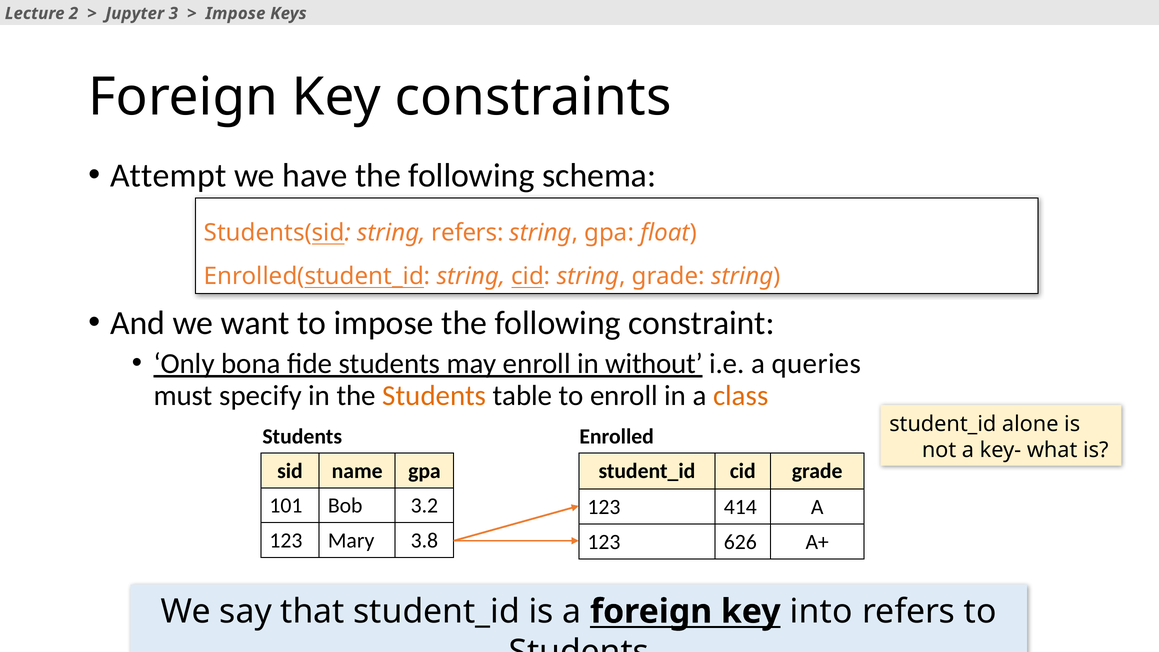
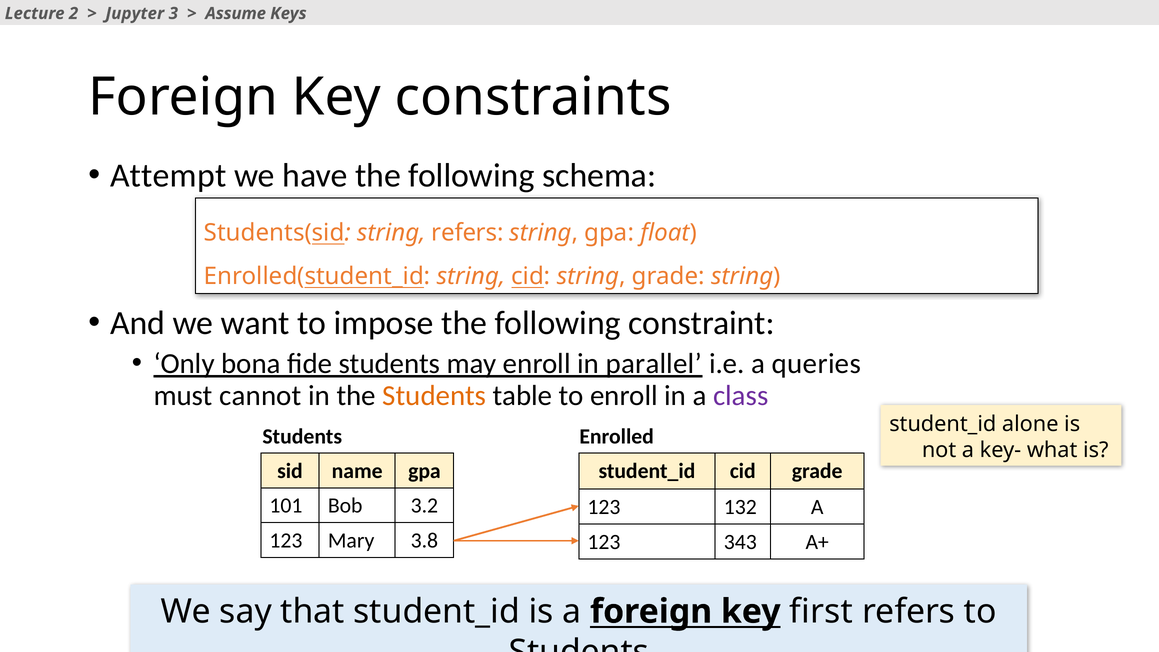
Impose: Impose -> Assume (236, 13)
without: without -> parallel (654, 364)
specify: specify -> cannot (260, 396)
class colour: orange -> purple (741, 396)
414: 414 -> 132 (740, 507)
626: 626 -> 343 (740, 542)
into: into -> first (821, 611)
